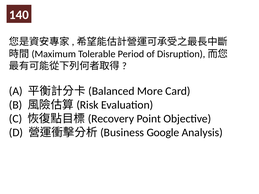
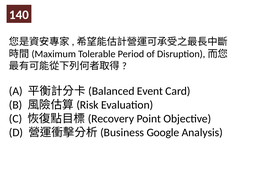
More: More -> Event (150, 91)
